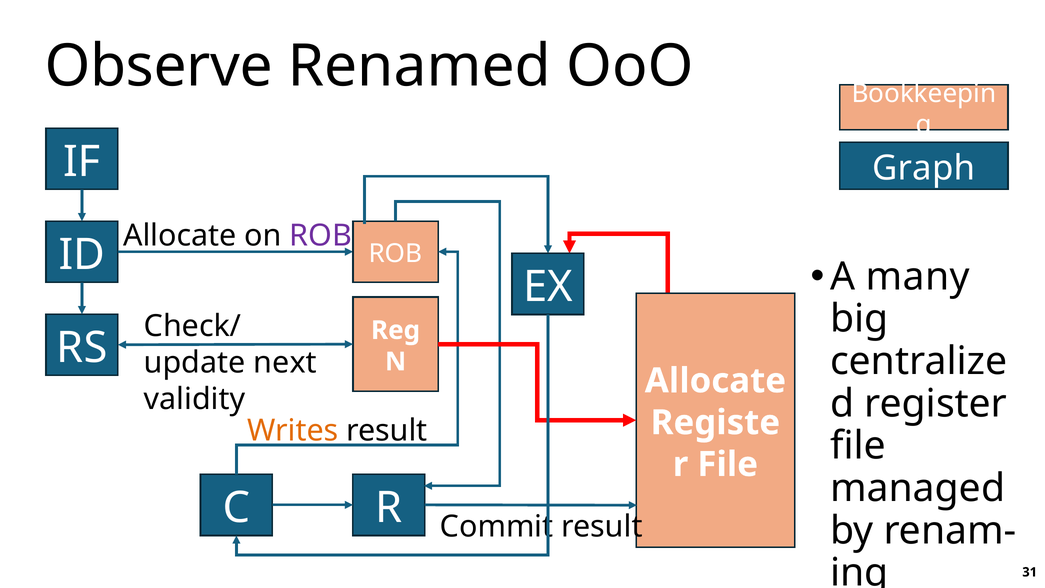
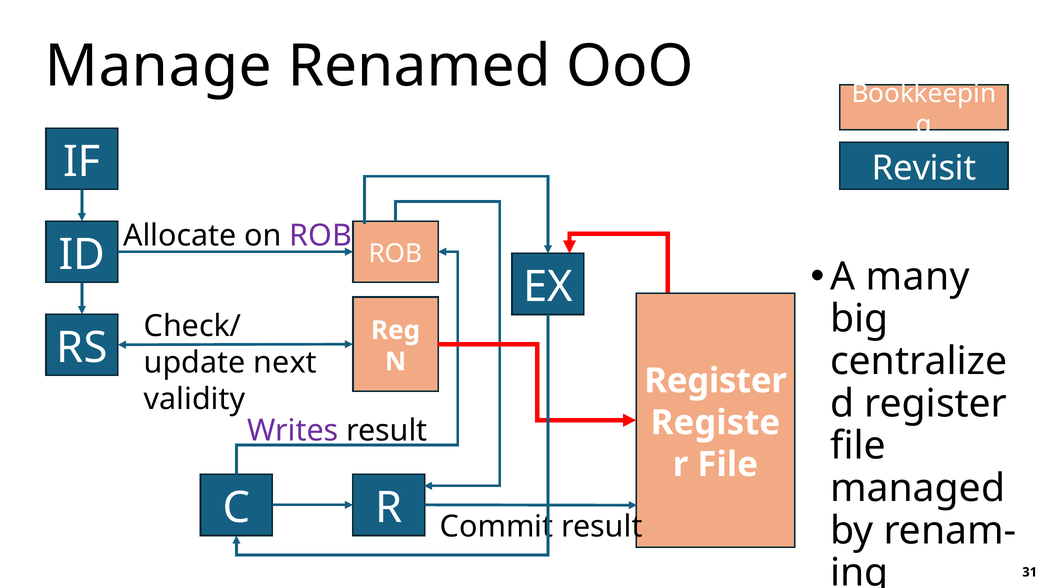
Observe: Observe -> Manage (158, 66)
Graph: Graph -> Revisit (924, 168)
Allocate: Allocate -> Register (716, 381)
Writes colour: orange -> purple (293, 431)
